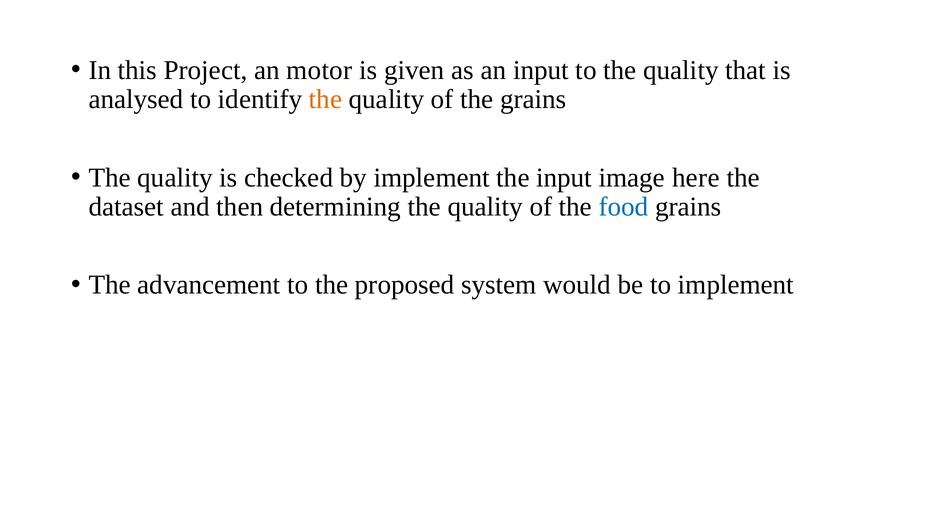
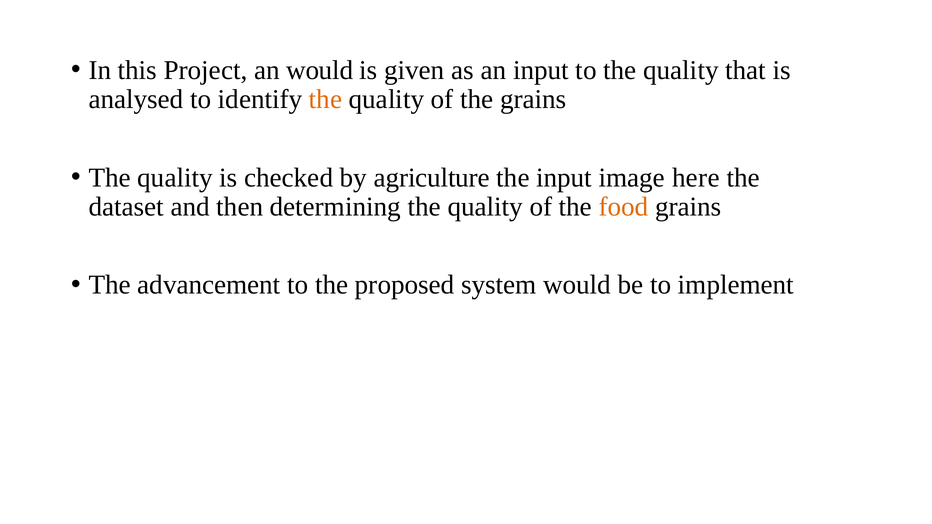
an motor: motor -> would (320, 70)
by implement: implement -> agriculture (432, 178)
food colour: blue -> orange (624, 207)
